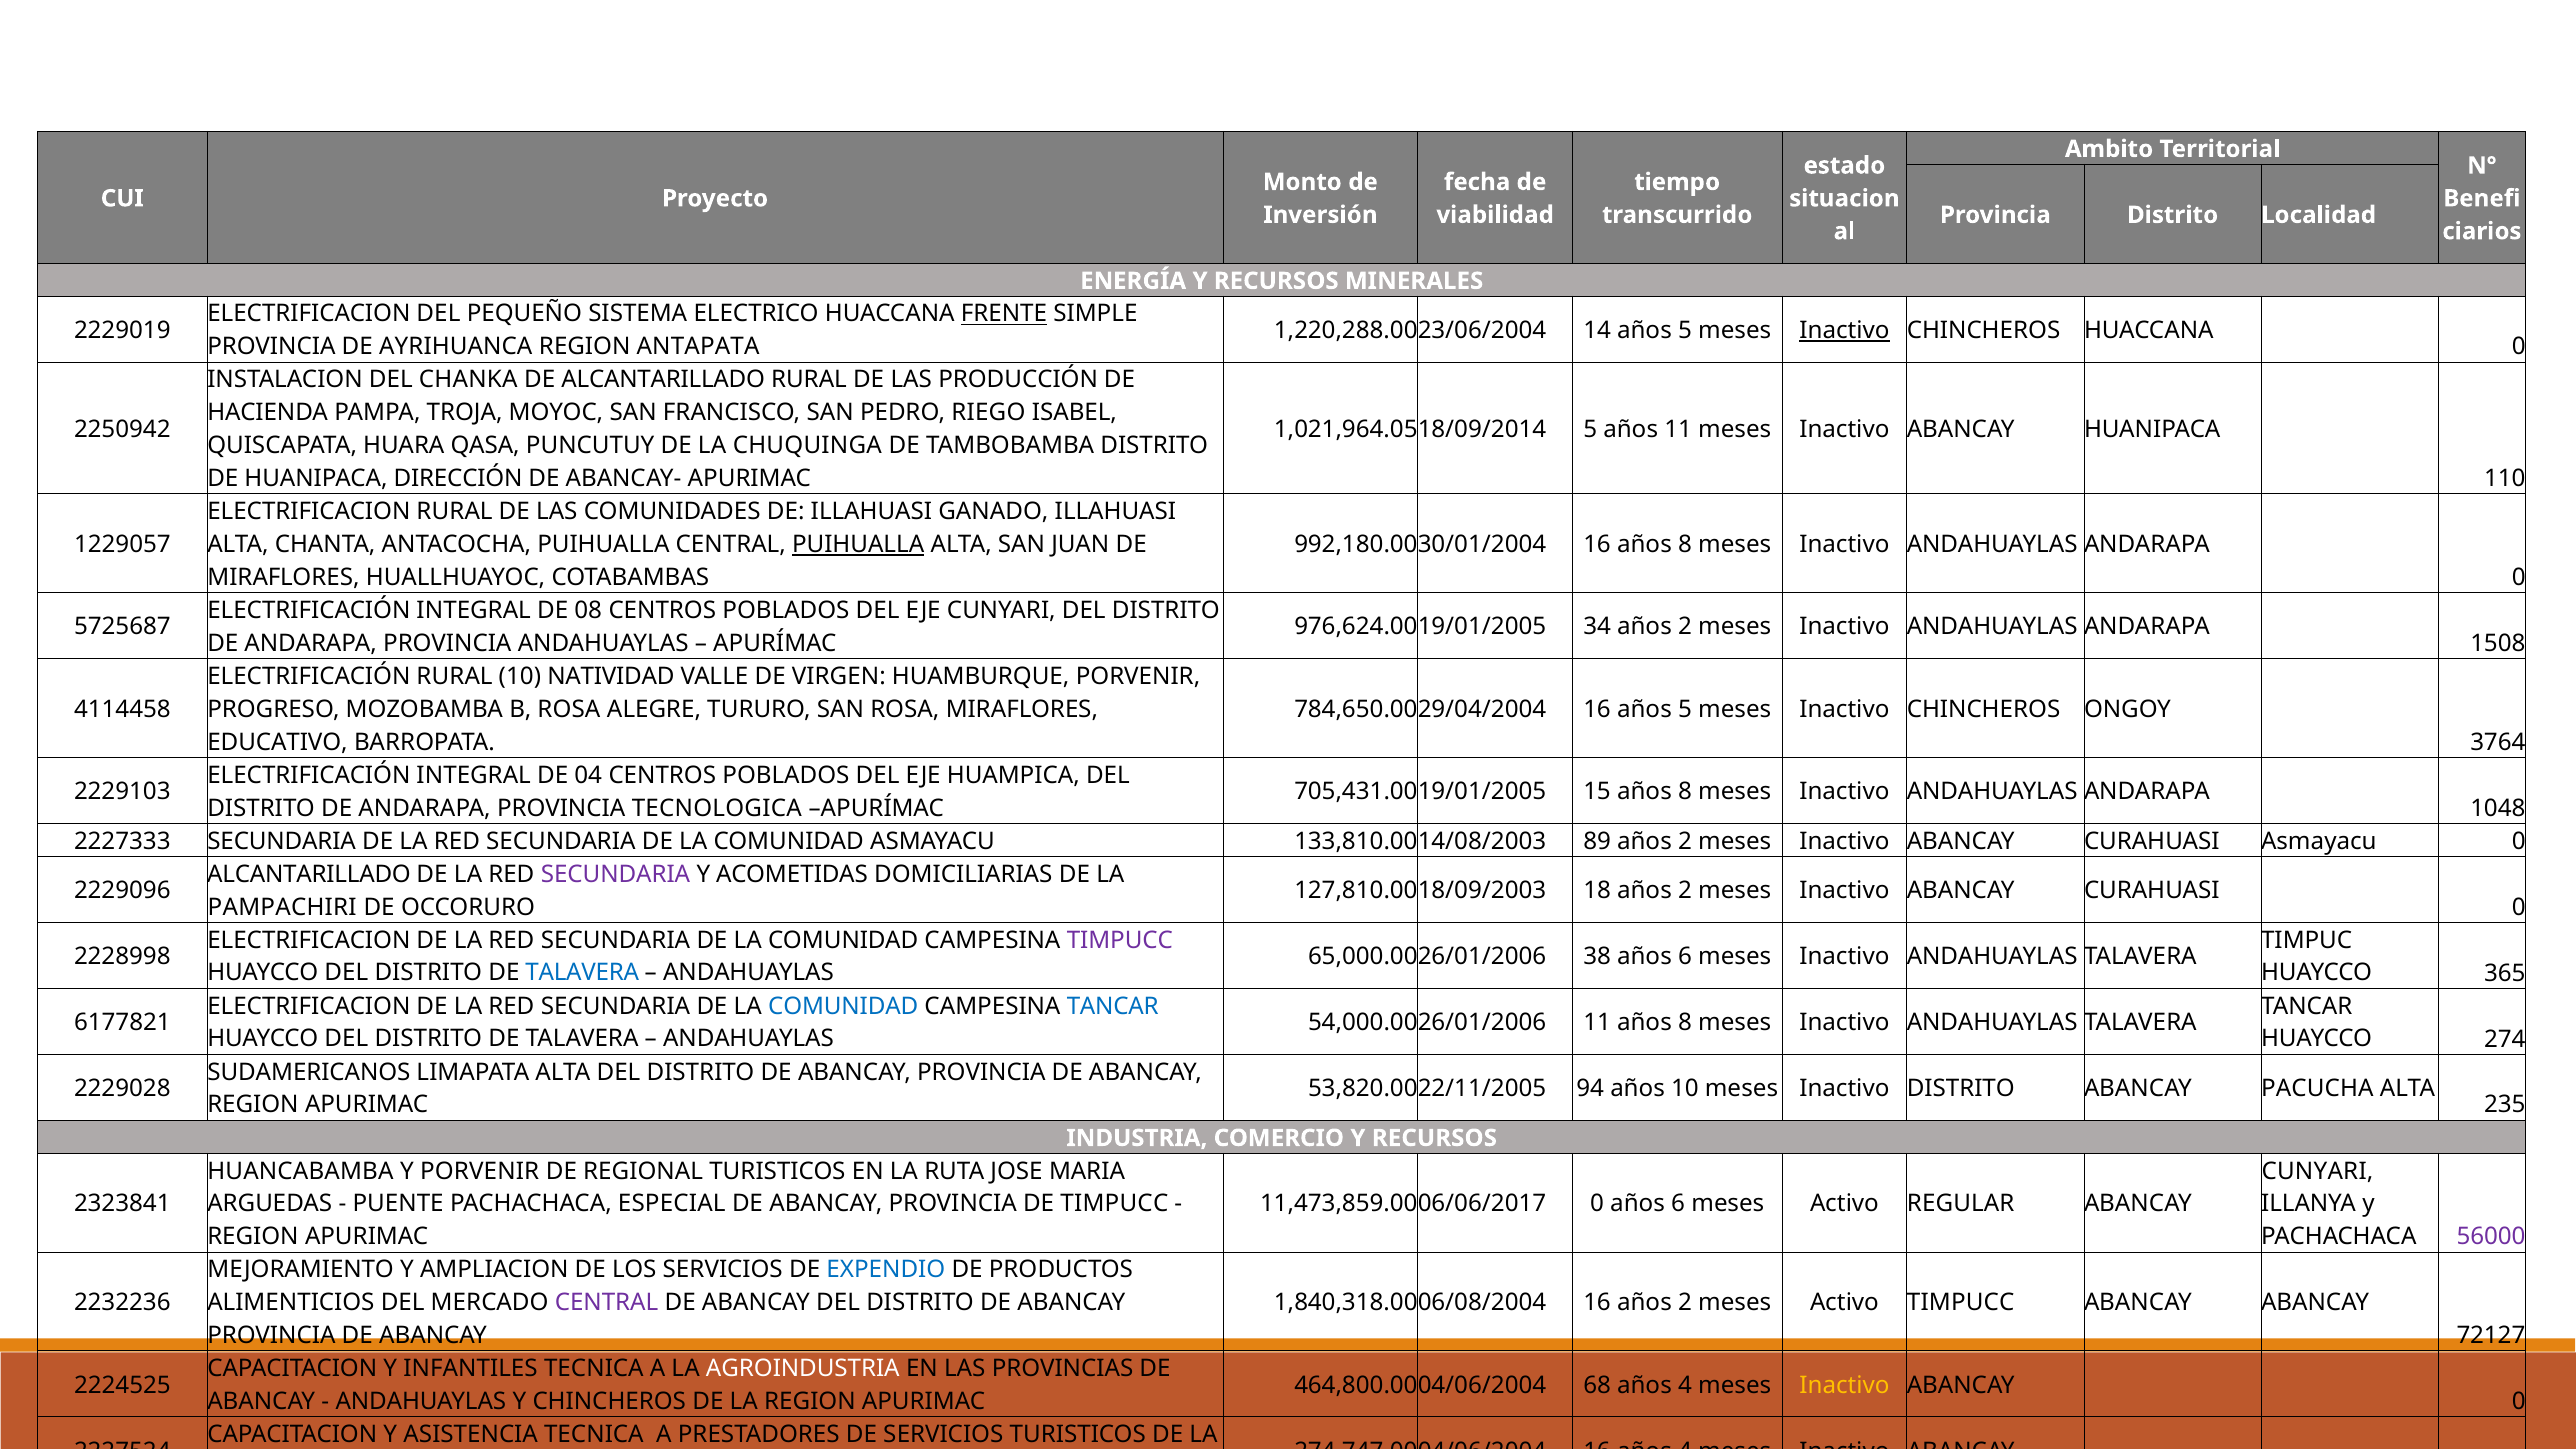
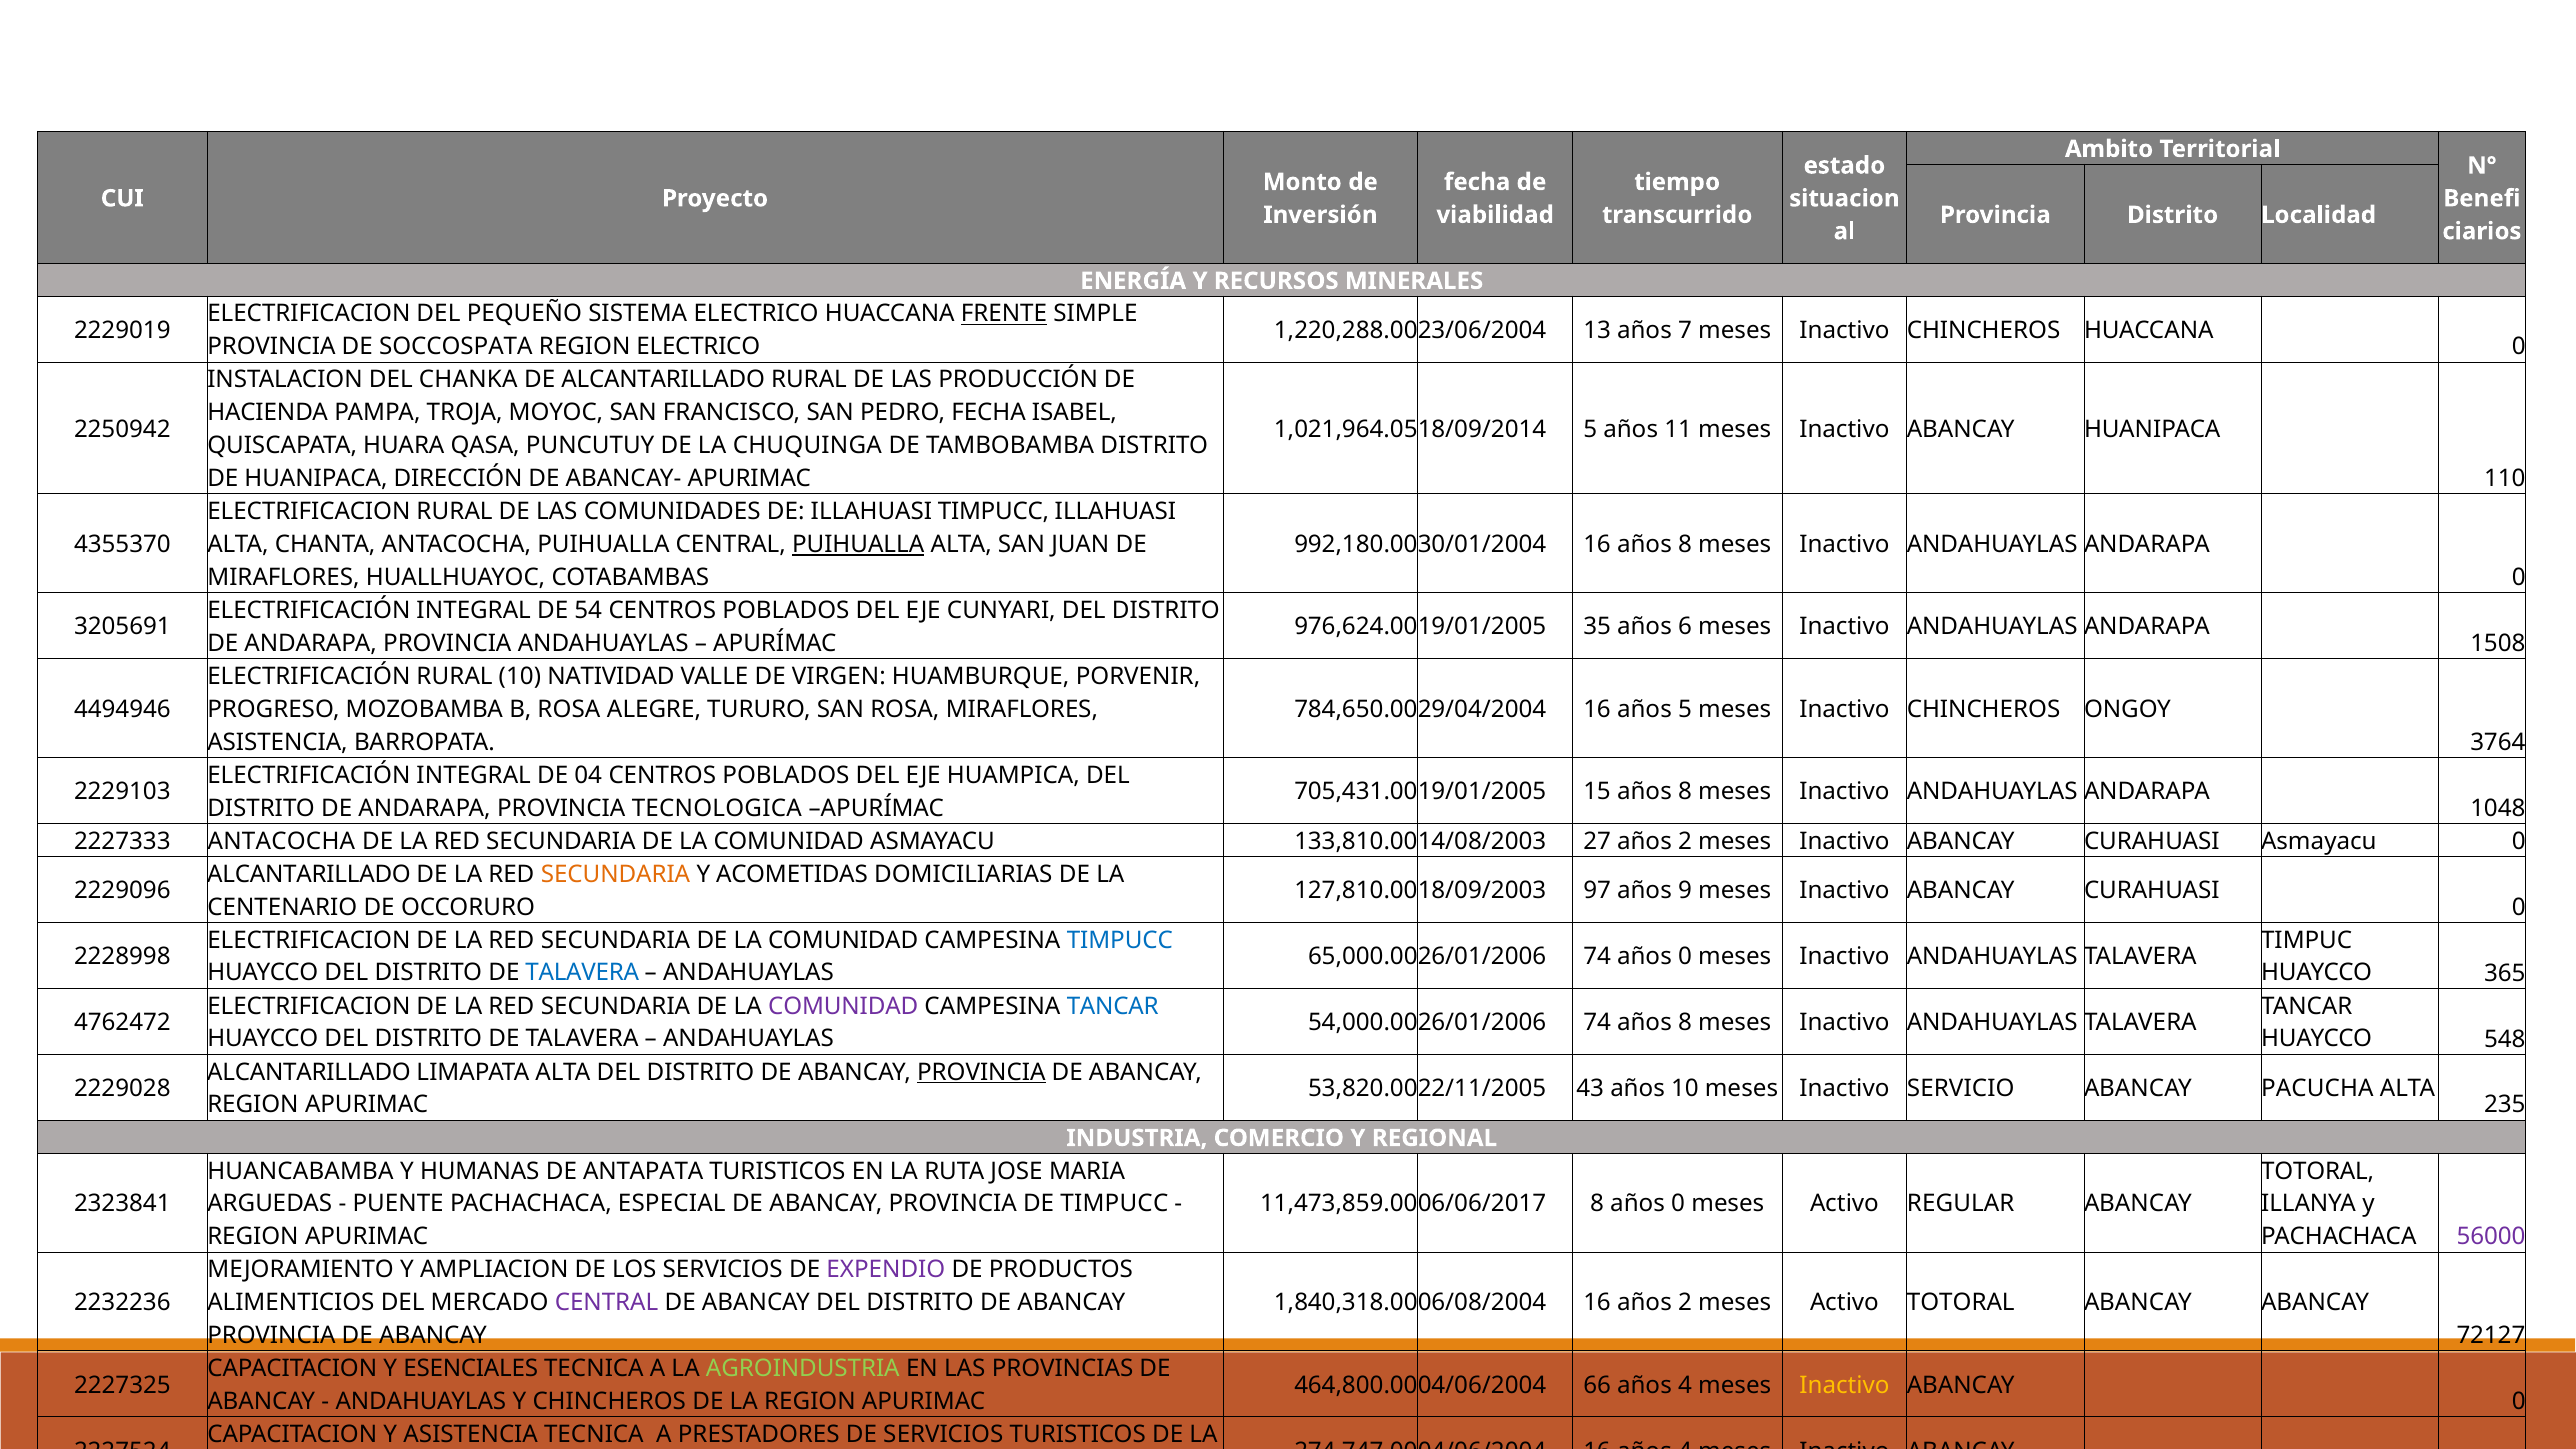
14: 14 -> 13 (1597, 330)
5: 5 -> 7 (1685, 330)
Inactivo underline: present -> none (1845, 330)
AYRIHUANCA: AYRIHUANCA -> SOCCOSPATA (456, 347)
REGION ANTAPATA: ANTAPATA -> ELECTRICO (698, 347)
PEDRO RIEGO: RIEGO -> FECHA (989, 413)
ILLAHUASI GANADO: GANADO -> TIMPUCC (994, 512)
1229057: 1229057 -> 4355370 (122, 544)
08: 08 -> 54 (588, 610)
5725687: 5725687 -> 3205691 (122, 627)
34: 34 -> 35 (1597, 627)
2: 2 -> 6 (1685, 627)
4114458: 4114458 -> 4494946 (122, 709)
EDUCATIVO: EDUCATIVO -> ASISTENCIA (278, 742)
2227333 SECUNDARIA: SECUNDARIA -> ANTACOCHA (281, 841)
89: 89 -> 27 (1597, 841)
SECUNDARIA colour: purple -> orange (616, 874)
18: 18 -> 97 (1597, 891)
2: 2 -> 9 (1685, 891)
PAMPACHIRI: PAMPACHIRI -> CENTENARIO (282, 907)
TIMPUCC colour: purple -> blue (1120, 940)
38: 38 -> 74 (1597, 957)
6: 6 -> 0 (1685, 957)
COMUNIDAD colour: blue -> purple (843, 1006)
6177821: 6177821 -> 4762472 (122, 1023)
11: 11 -> 74 (1597, 1023)
274: 274 -> 548 (2505, 1039)
SUDAMERICANOS: SUDAMERICANOS -> ALCANTARILLADO (309, 1072)
PROVINCIA underline: none -> present (981, 1072)
94: 94 -> 43 (1590, 1088)
Inactivo DISTRITO: DISTRITO -> SERVICIO (1961, 1088)
COMERCIO Y RECURSOS: RECURSOS -> REGIONAL (1434, 1138)
Y PORVENIR: PORVENIR -> HUMANAS (480, 1171)
REGIONAL: REGIONAL -> ANTAPATA (643, 1171)
CUNYARI: CUNYARI -> TOTORAL (2318, 1171)
0: 0 -> 8 (1597, 1204)
6: 6 -> 0 (1678, 1204)
EXPENDIO colour: blue -> purple (886, 1270)
Activo TIMPUCC: TIMPUCC -> TOTORAL (1961, 1303)
INFANTILES: INFANTILES -> ESENCIALES (471, 1369)
AGROINDUSTRIA colour: white -> light green (803, 1369)
2224525: 2224525 -> 2227325 (122, 1385)
68: 68 -> 66 (1597, 1385)
